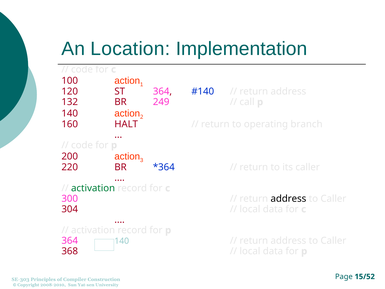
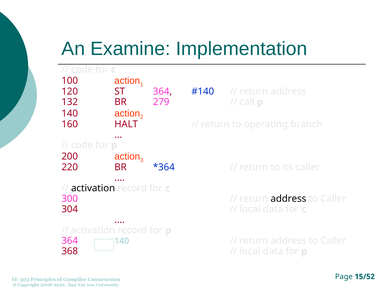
Location: Location -> Examine (130, 49)
249: 249 -> 279 (161, 102)
activation colour: green -> black (93, 188)
